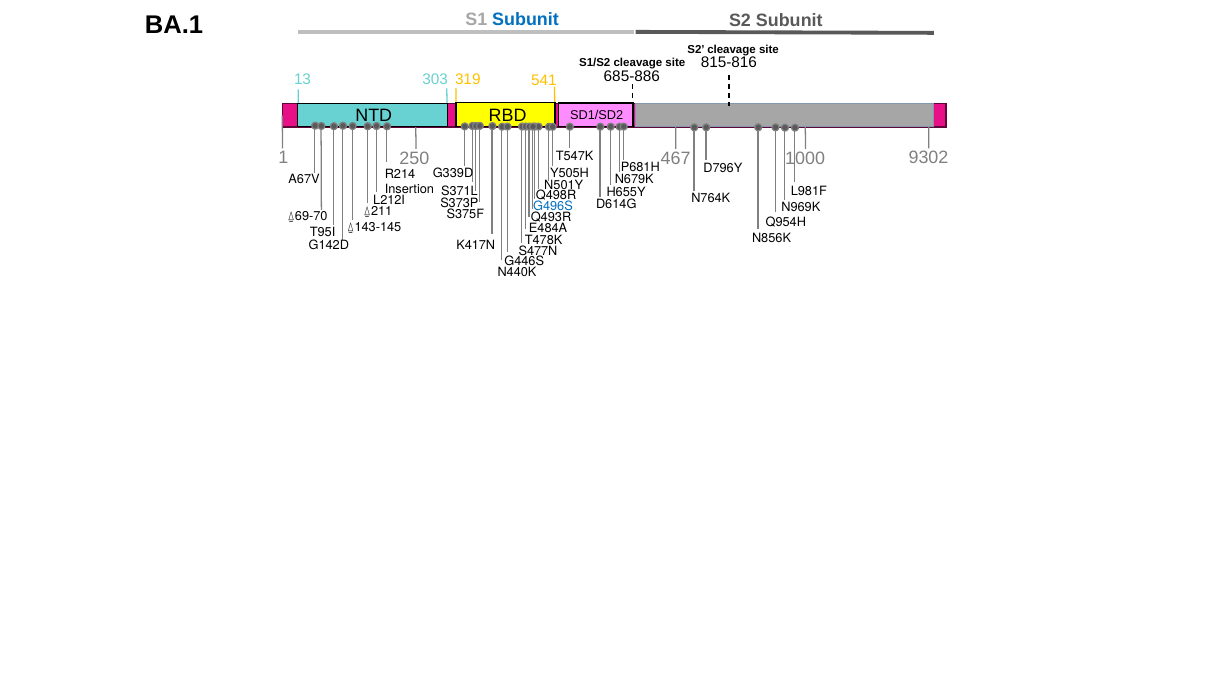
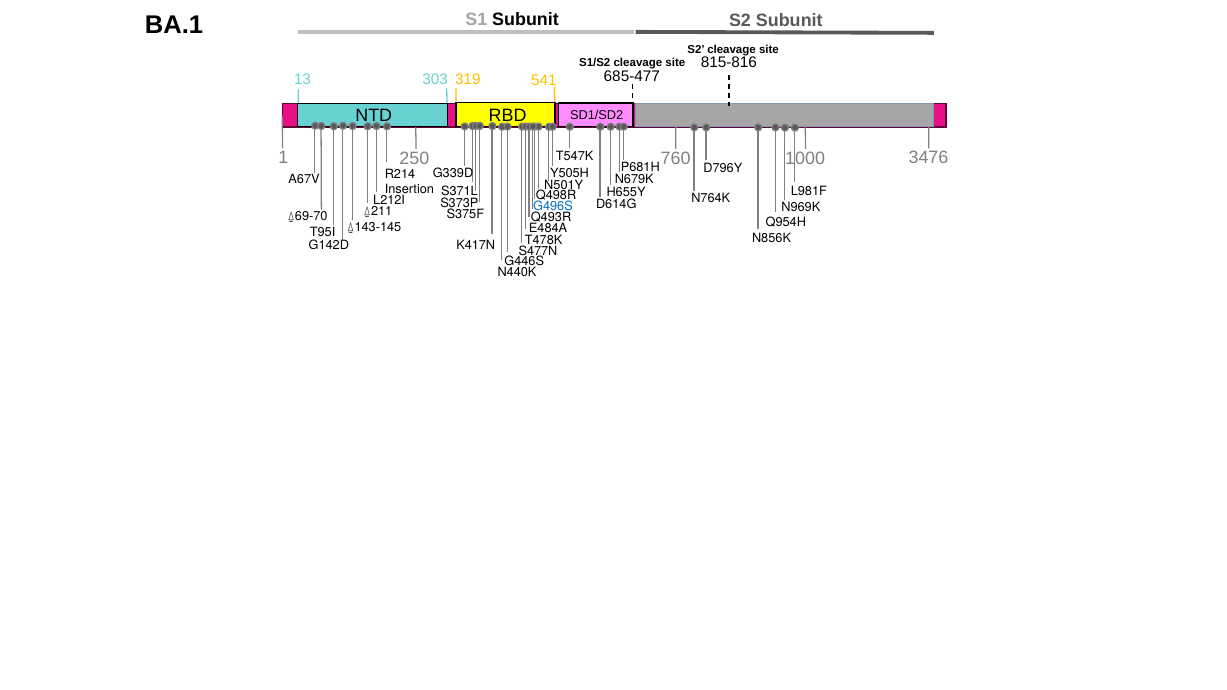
Subunit colour: blue -> black (526, 19)
685-886: 685-886 -> 685-477 (632, 77)
467: 467 -> 760 (676, 158)
9302: 9302 -> 3476 (928, 158)
